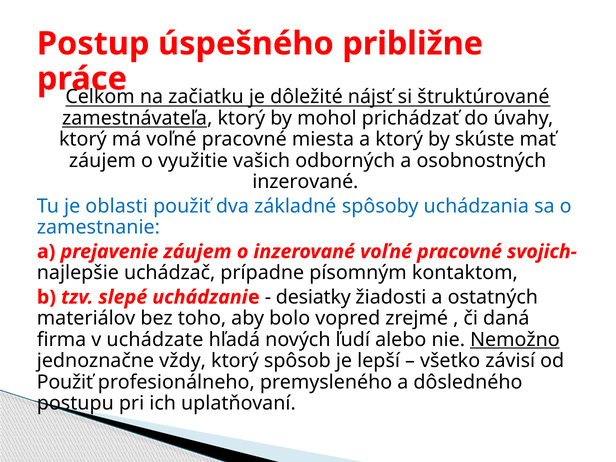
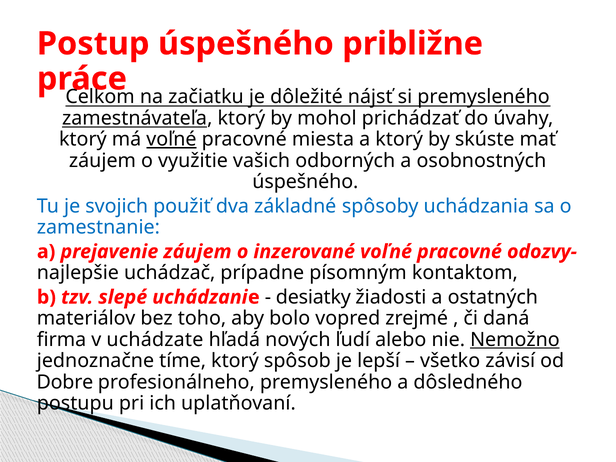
si štruktúrované: štruktúrované -> premysleného (484, 97)
voľné underline: none -> present (171, 139)
inzerované: inzerované -> úspešného (305, 182)
oblasti: oblasti -> svojich (117, 206)
svojich-: svojich- -> odozvy- (542, 252)
vždy: vždy -> tíme (183, 361)
Použiť: Použiť -> Dobre (65, 382)
